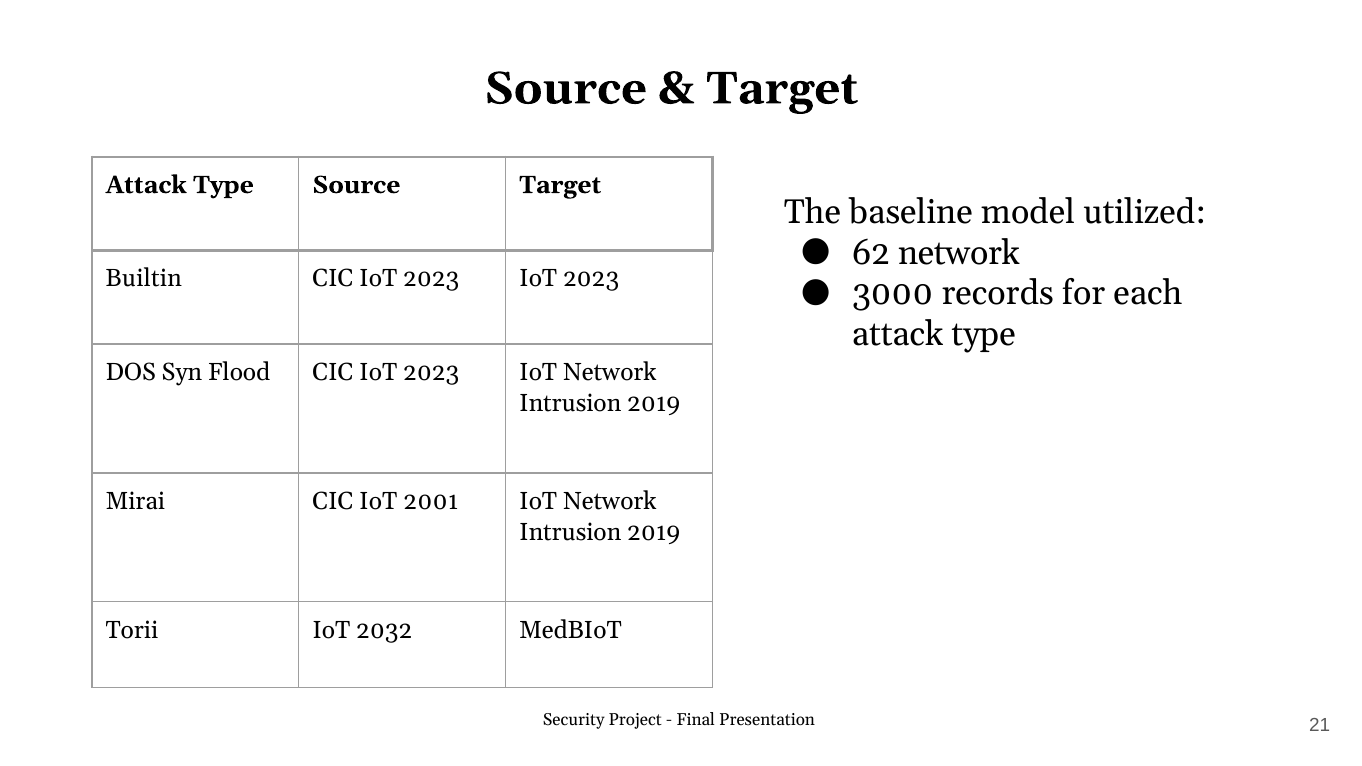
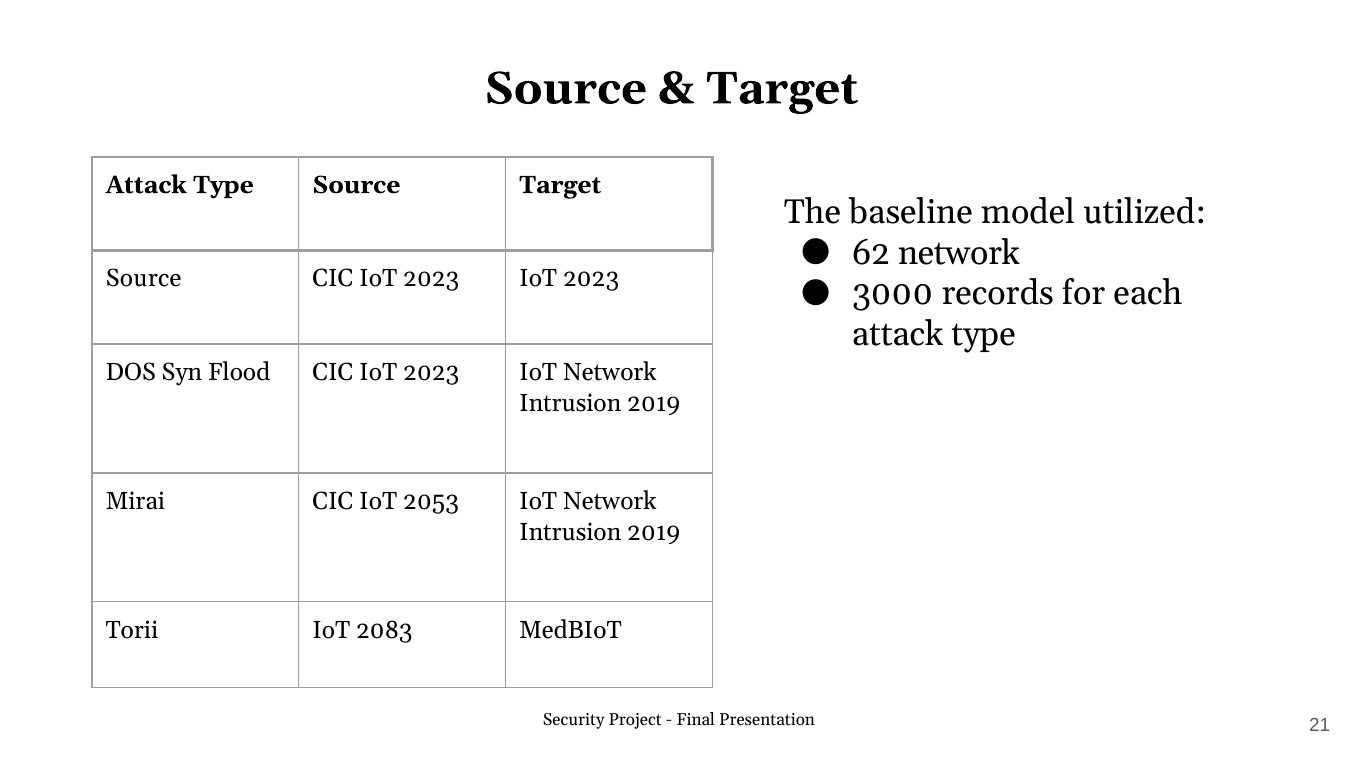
Builtin: Builtin -> Source (144, 279)
2001: 2001 -> 2053 (431, 501)
2032: 2032 -> 2083 (384, 630)
